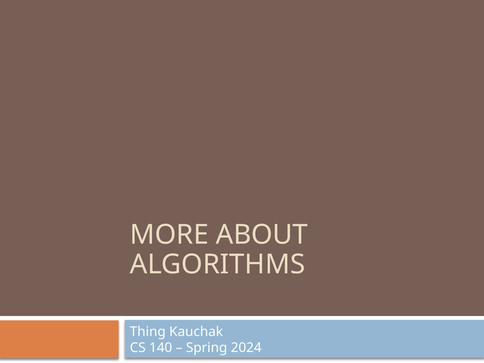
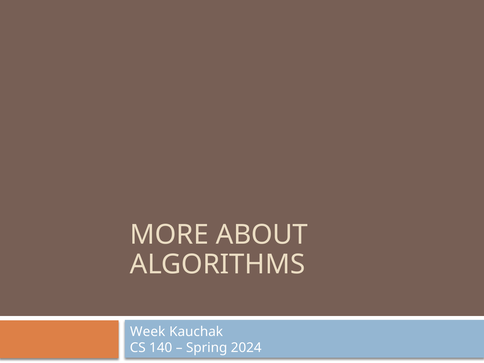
Thing: Thing -> Week (148, 332)
